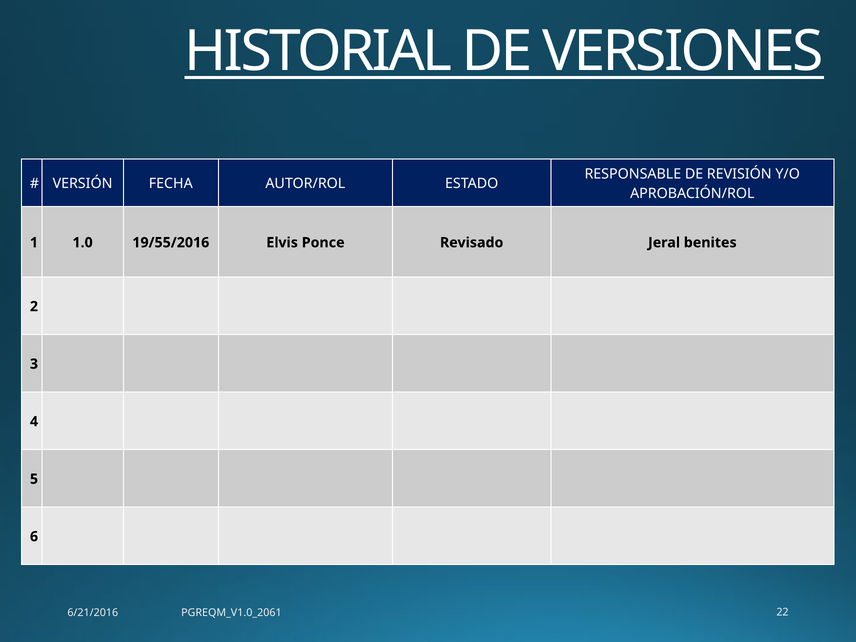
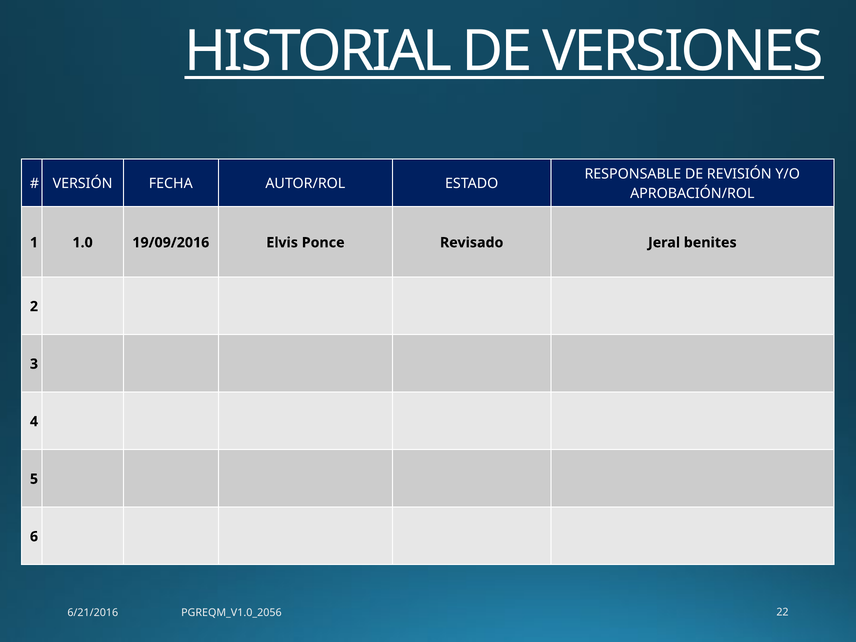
19/55/2016: 19/55/2016 -> 19/09/2016 (171, 243)
PGREQM_V1.0_2061: PGREQM_V1.0_2061 -> PGREQM_V1.0_2056 (231, 613)
